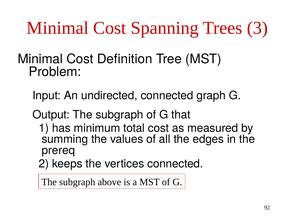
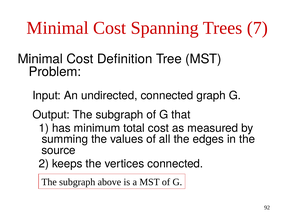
3: 3 -> 7 (257, 28)
prereq: prereq -> source (58, 150)
